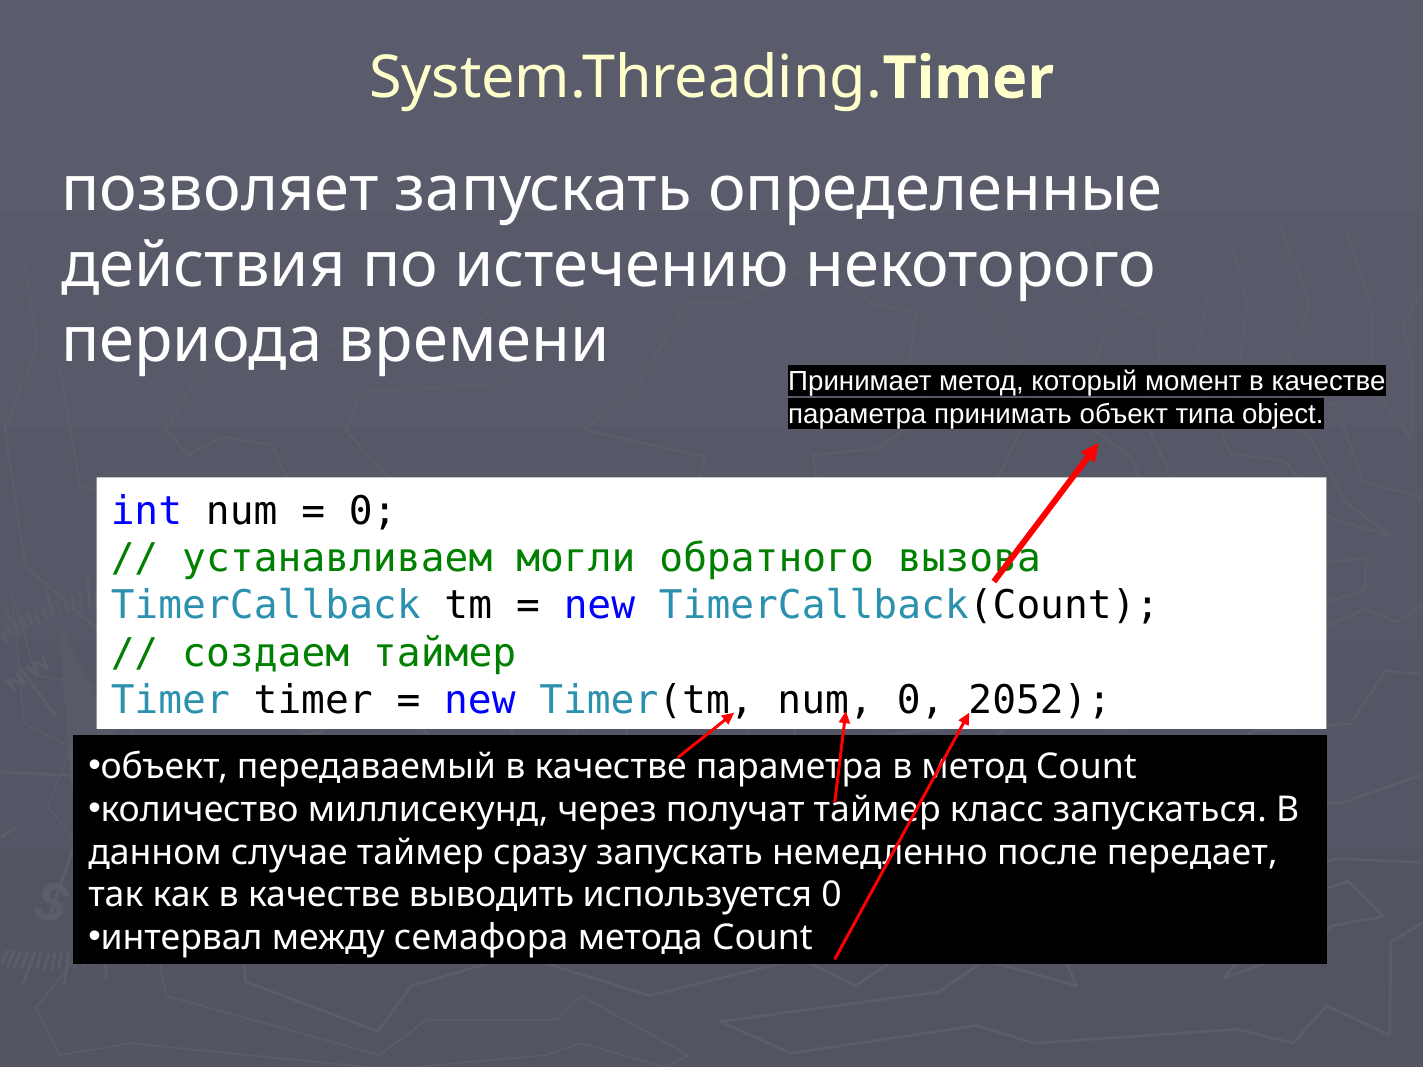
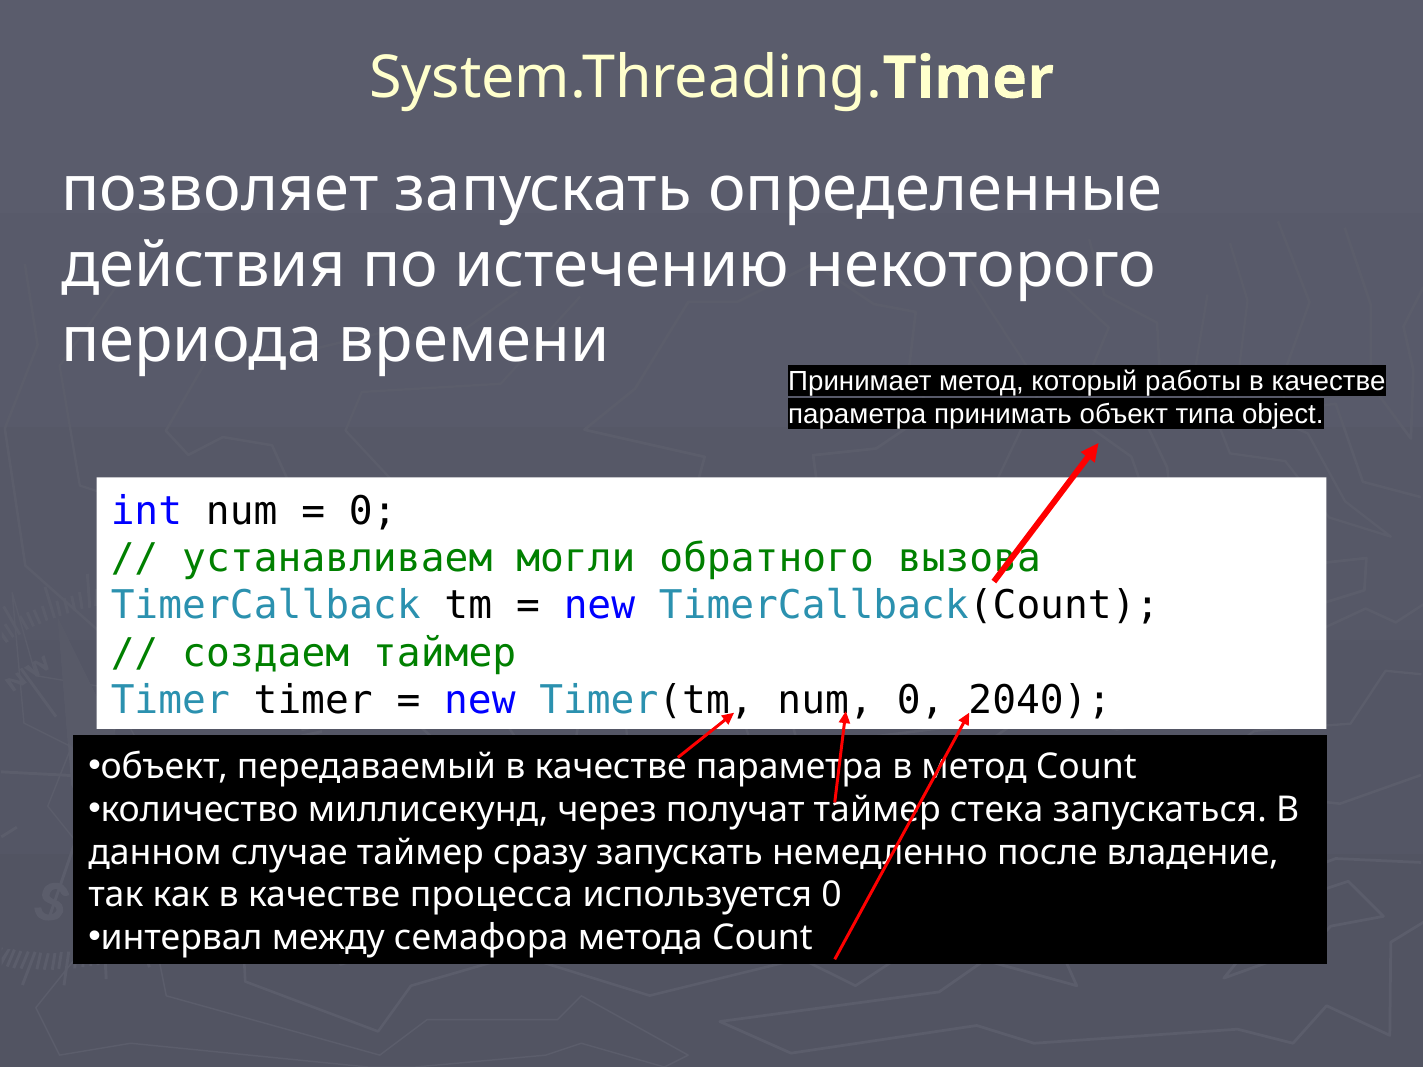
момент: момент -> работы (1193, 381)
2052: 2052 -> 2040 (1040, 701)
класс: класс -> стека (997, 810)
передает: передает -> владение (1193, 852)
выводить: выводить -> процесса (491, 895)
